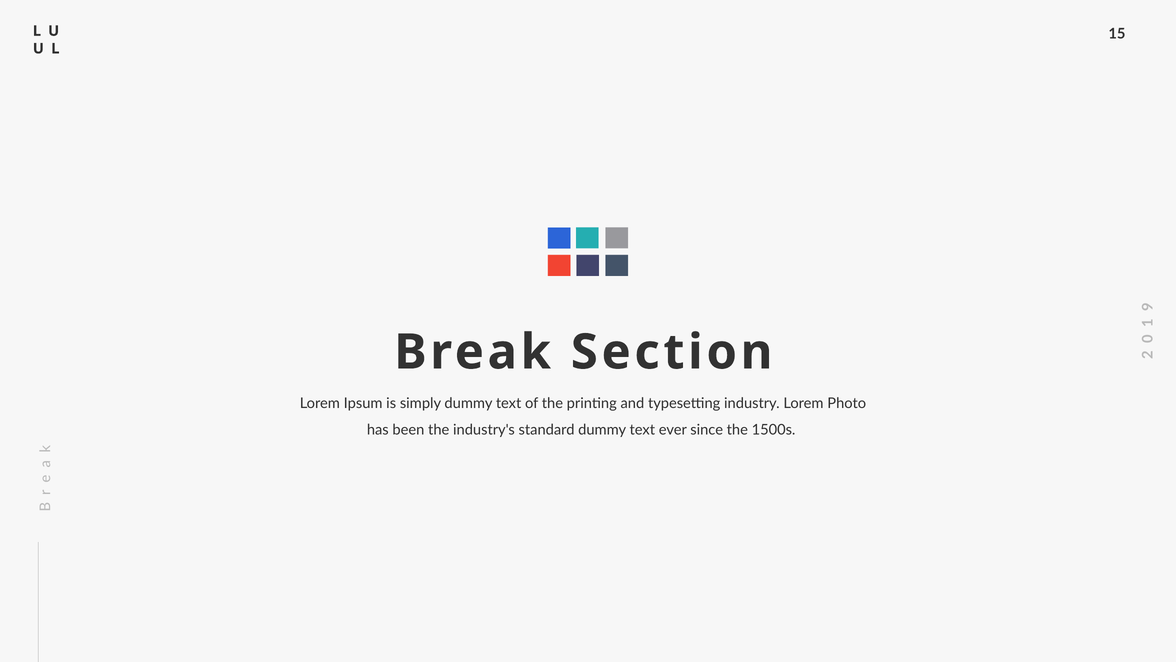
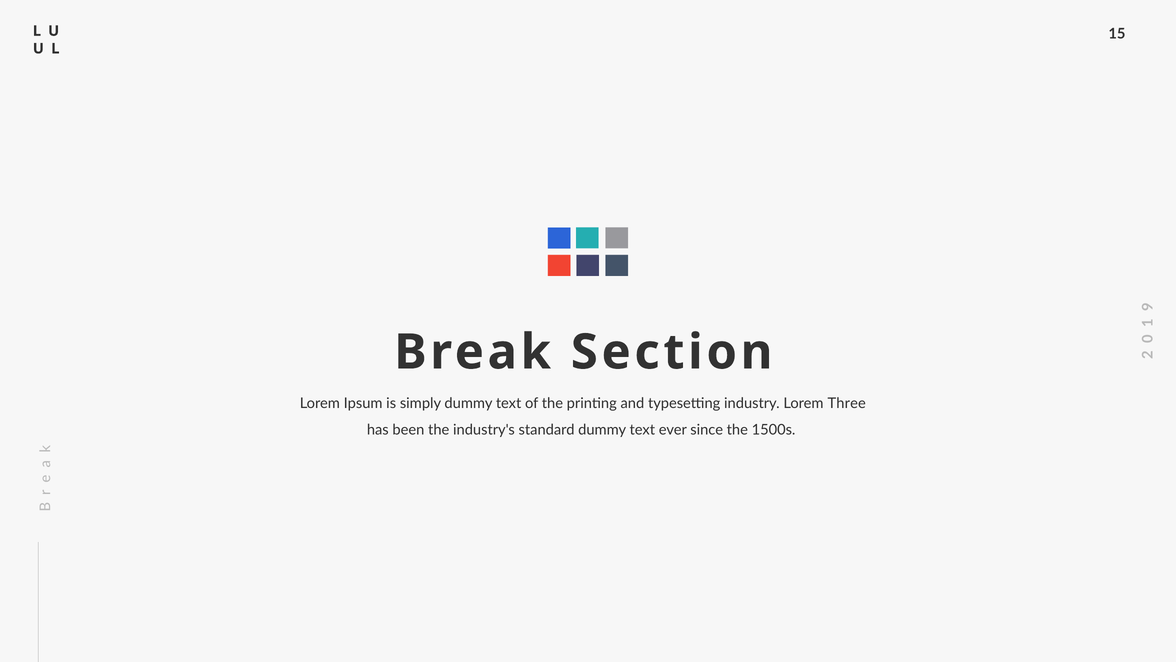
Photo: Photo -> Three (847, 403)
